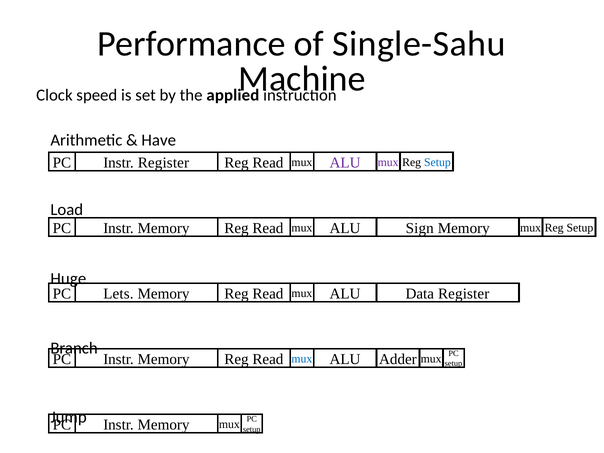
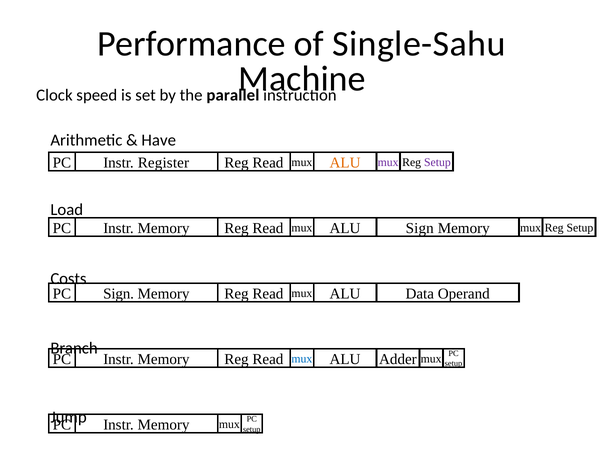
applied: applied -> parallel (233, 95)
ALU colour: purple -> orange (345, 163)
Setup colour: blue -> purple (437, 162)
Huge: Huge -> Costs (68, 279)
Lets: Lets -> Sign (119, 294)
Data Register: Register -> Operand (464, 294)
